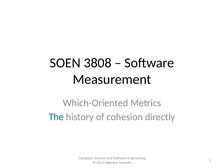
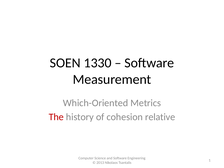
3808: 3808 -> 1330 (98, 63)
The colour: blue -> red (56, 117)
directly: directly -> relative (160, 117)
